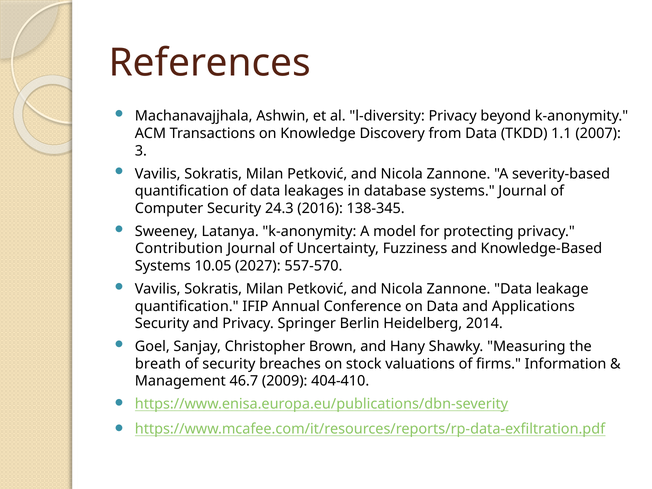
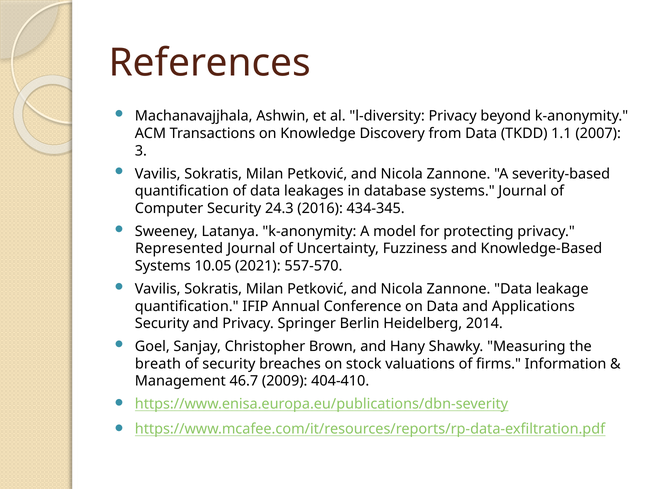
138-345: 138-345 -> 434-345 (376, 208)
Contribution: Contribution -> Represented (179, 249)
2027: 2027 -> 2021 (258, 266)
